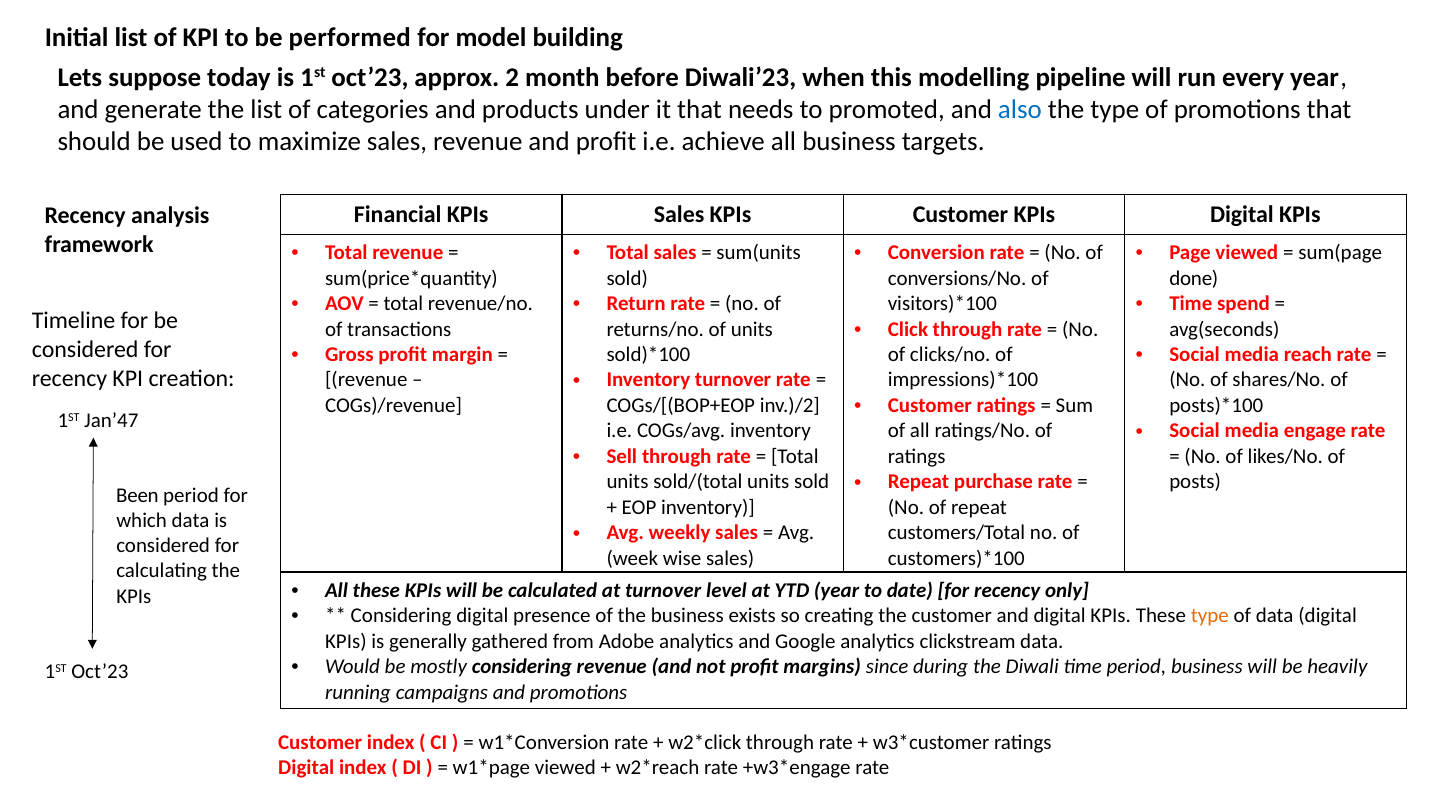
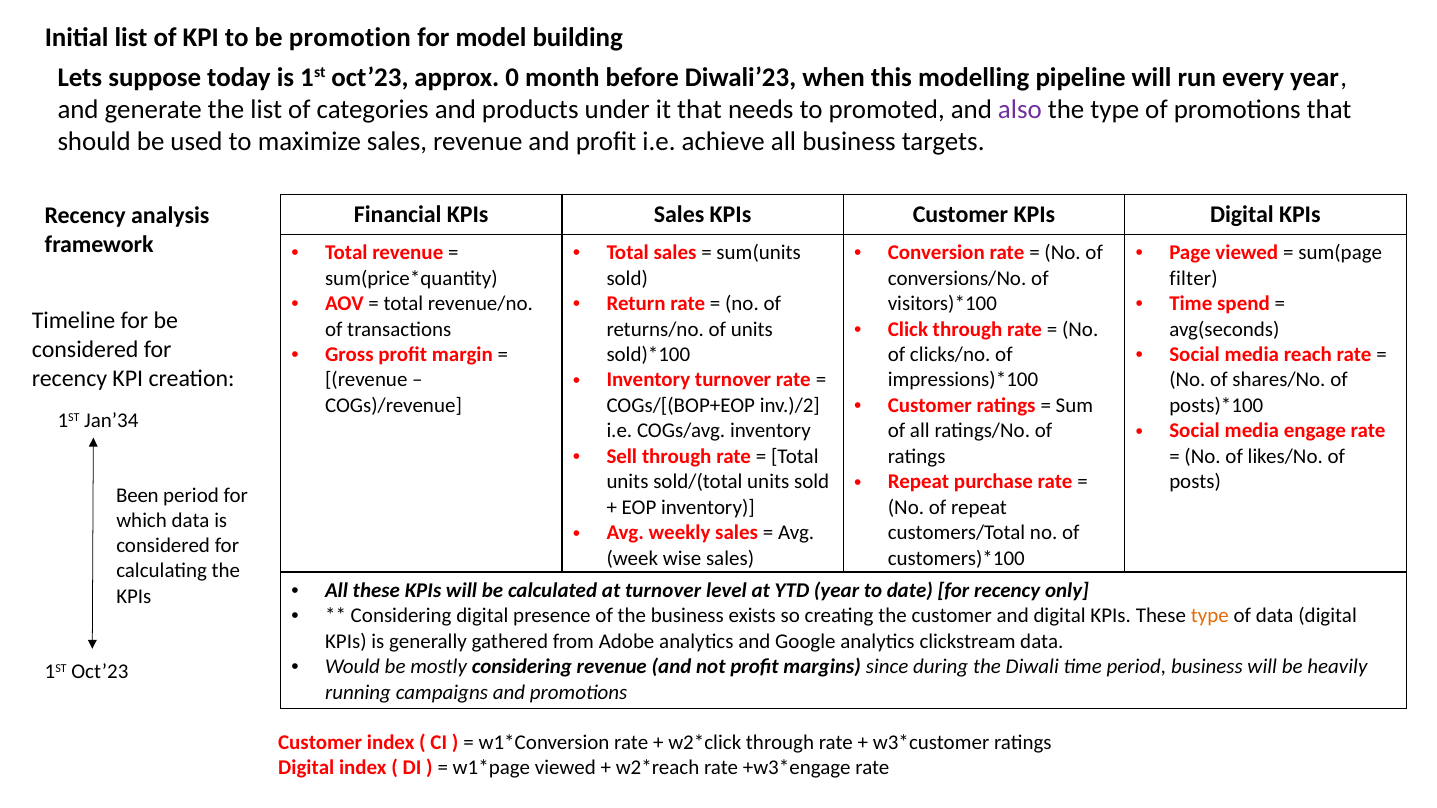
performed: performed -> promotion (350, 37)
2: 2 -> 0 (512, 77)
also colour: blue -> purple (1020, 110)
done: done -> filter (1194, 278)
Jan’47: Jan’47 -> Jan’34 (111, 421)
